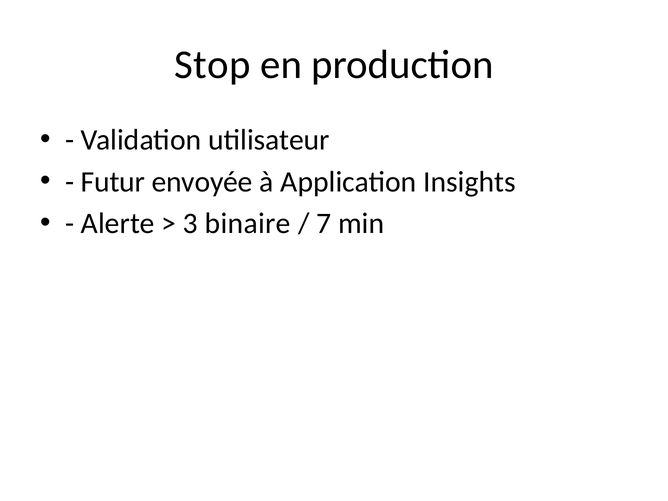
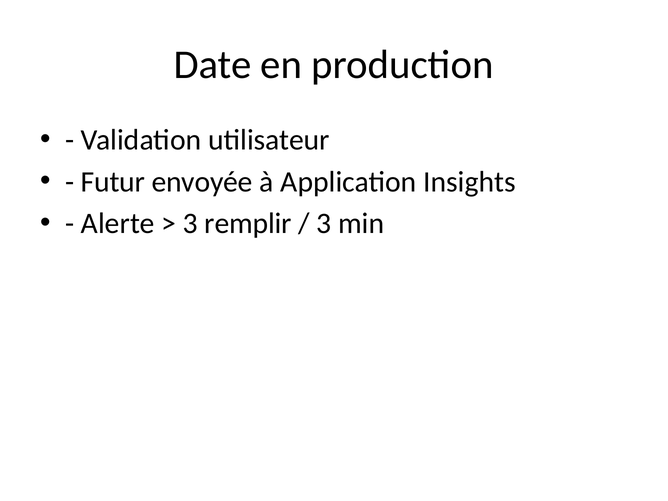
Stop: Stop -> Date (213, 65)
binaire: binaire -> remplir (248, 223)
7: 7 -> 3 (324, 223)
